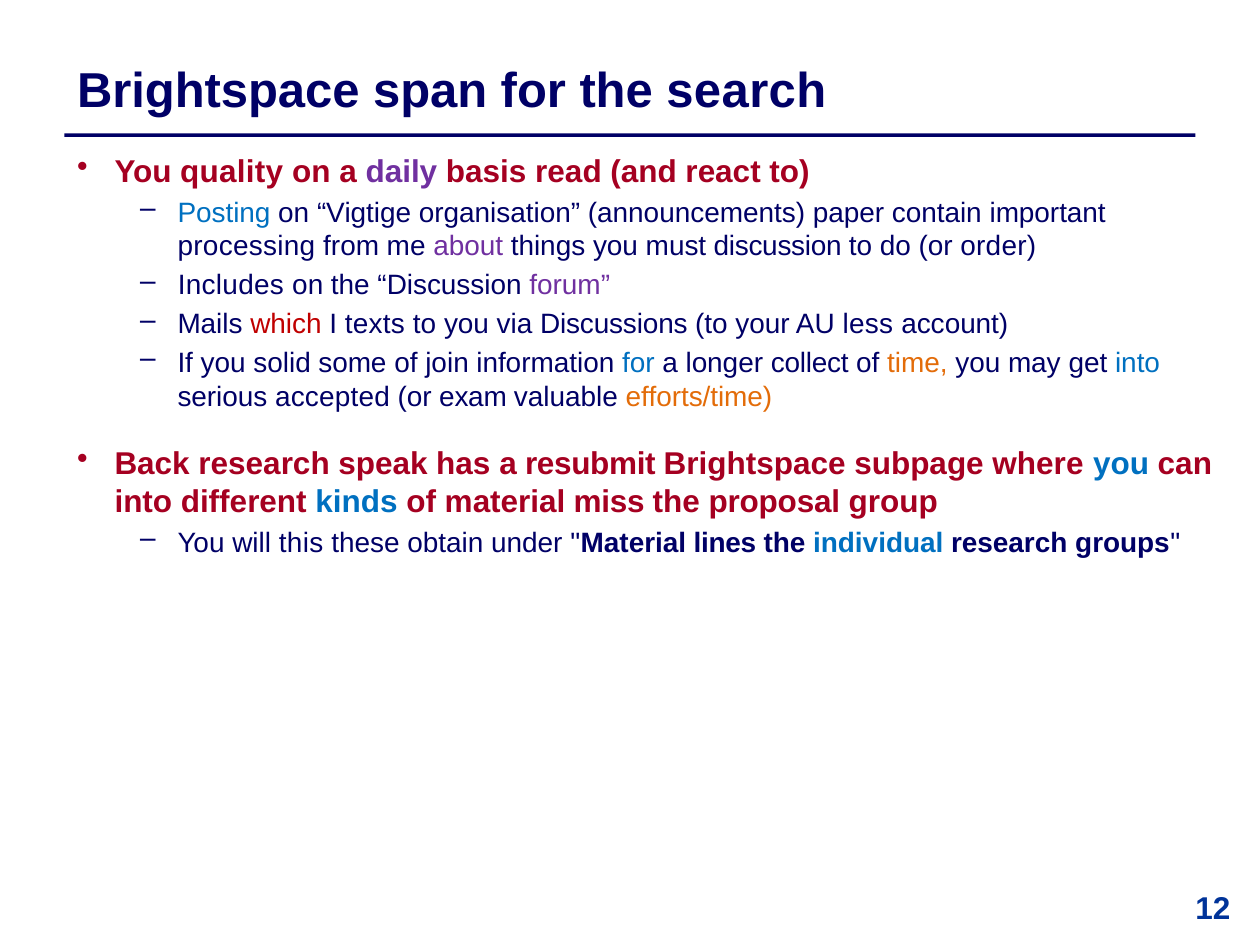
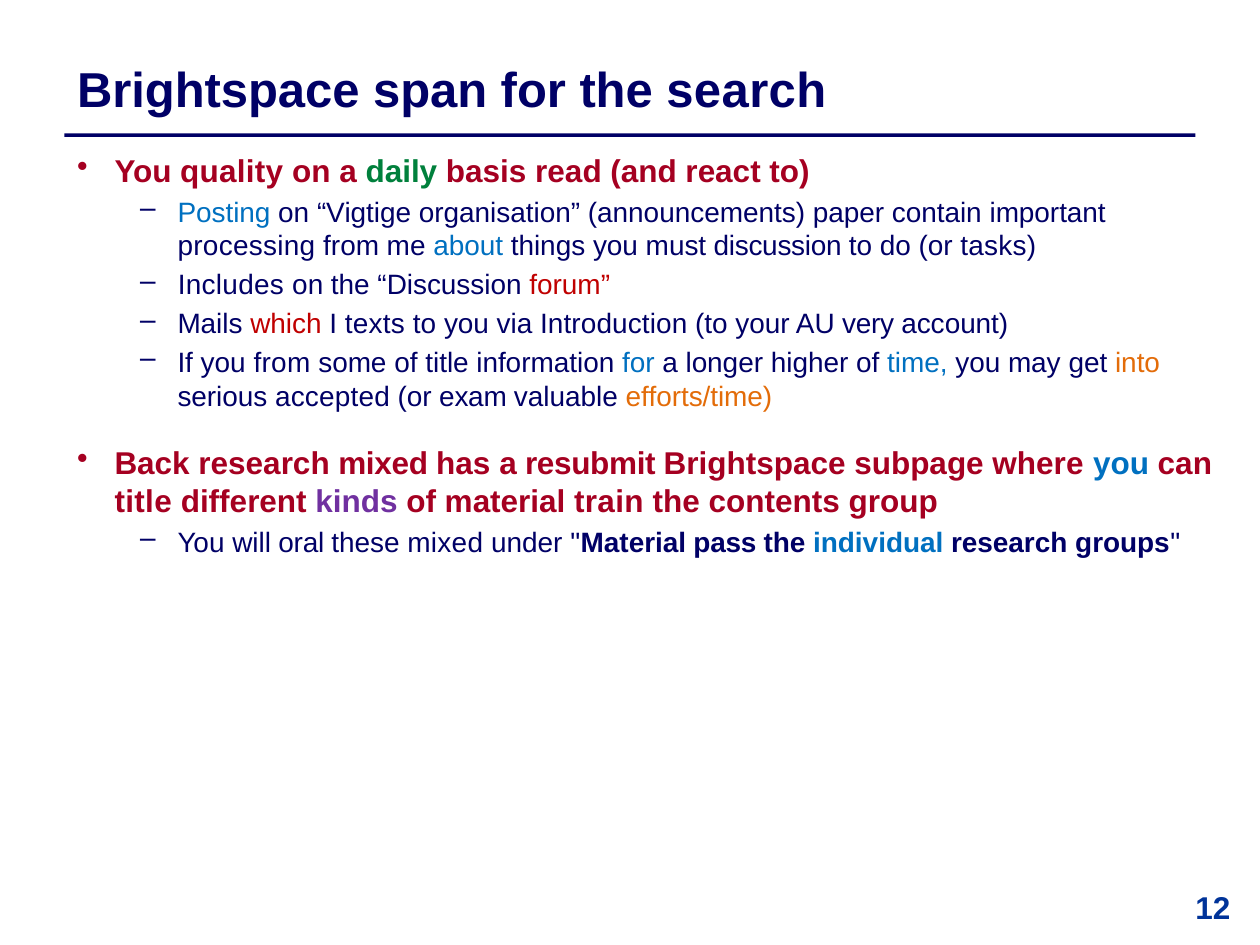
daily colour: purple -> green (401, 172)
about colour: purple -> blue (468, 247)
order: order -> tasks (998, 247)
forum colour: purple -> red (570, 286)
Discussions: Discussions -> Introduction (614, 324)
less: less -> very (868, 324)
you solid: solid -> from (282, 363)
of join: join -> title (447, 363)
collect: collect -> higher (810, 363)
time colour: orange -> blue (917, 363)
into colour: blue -> orange (1138, 363)
research speak: speak -> mixed (383, 464)
into: into -> title (143, 502)
kinds colour: blue -> purple (357, 502)
miss: miss -> train (609, 502)
proposal: proposal -> contents (774, 502)
this: this -> oral (301, 543)
these obtain: obtain -> mixed (445, 543)
lines: lines -> pass (725, 543)
